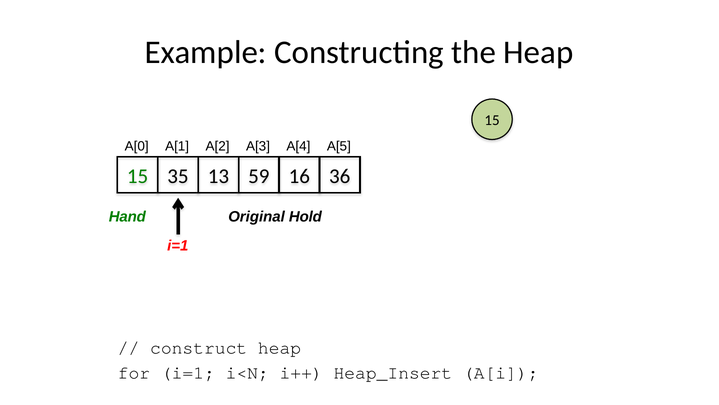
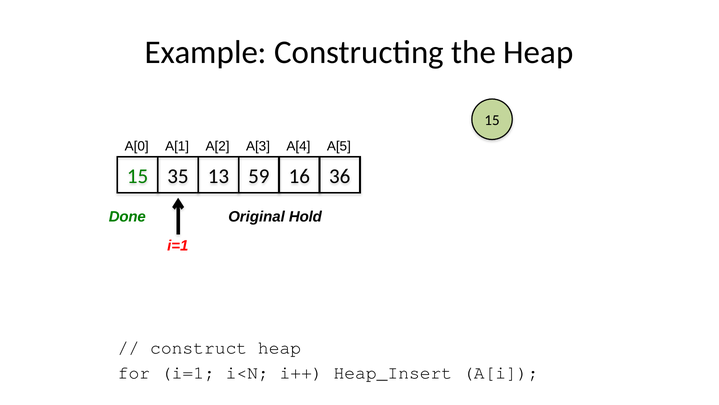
Hand: Hand -> Done (127, 216)
